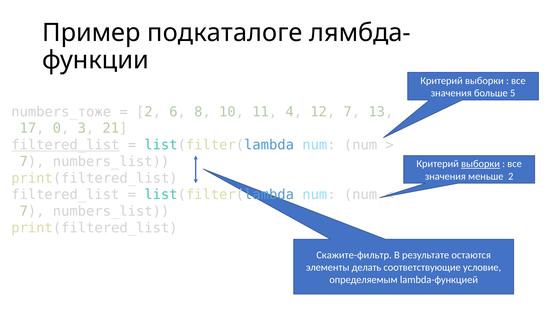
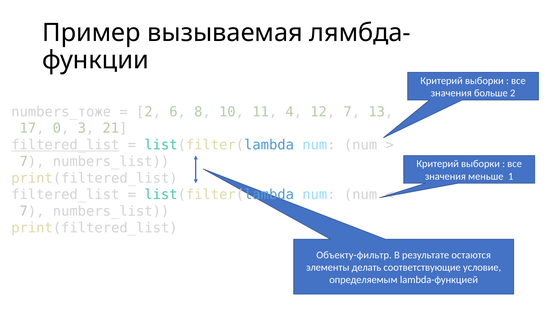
подкаталоге: подкаталоге -> вызываемая (225, 33)
больше 5: 5 -> 2 (513, 93)
выборки underline: present -> none (481, 164)
меньше 2: 2 -> 1 (511, 176)
Скажите-фильтр: Скажите-фильтр -> Объекту-фильтр (354, 255)
